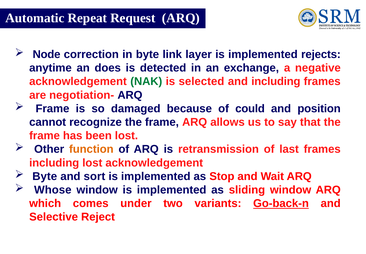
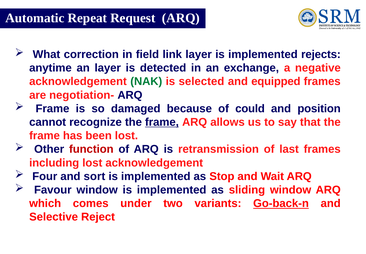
Node: Node -> What (46, 54)
in byte: byte -> field (147, 54)
an does: does -> layer (108, 68)
and including: including -> equipped (276, 81)
frame underline: none -> present (162, 122)
function colour: orange -> red (91, 149)
Byte: Byte -> Four (45, 176)
Whose: Whose -> Favour (53, 189)
